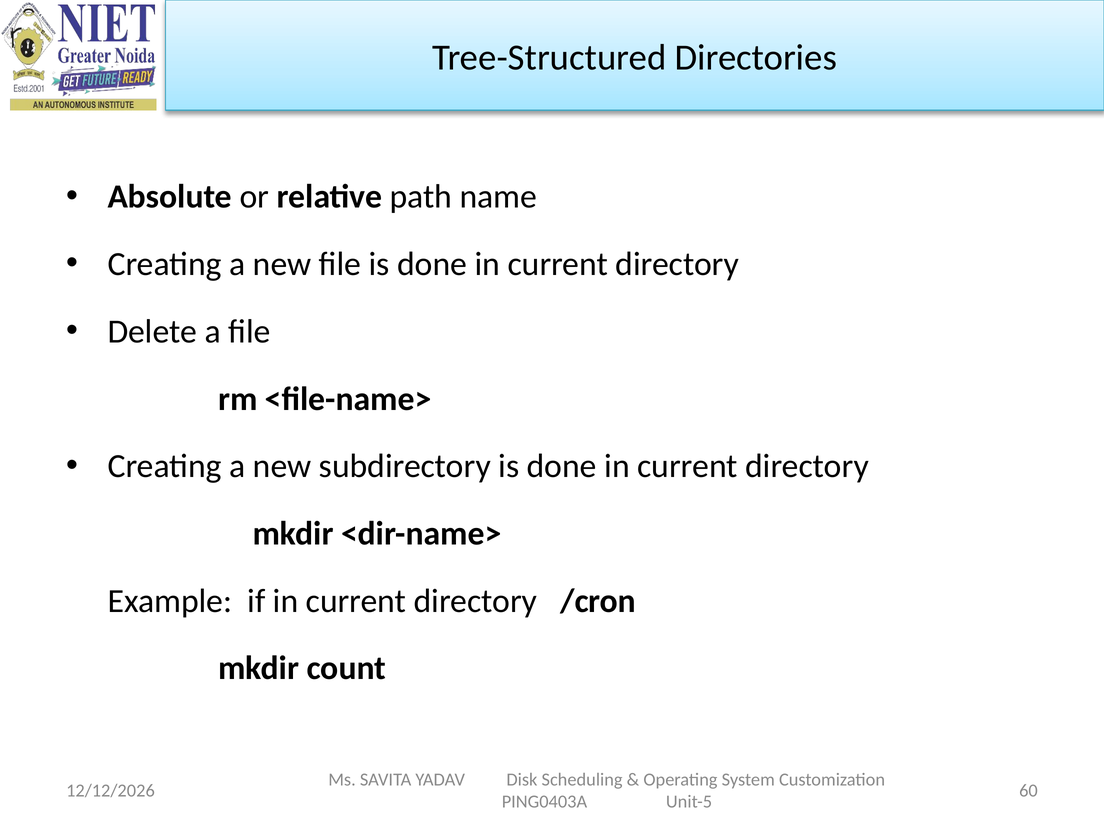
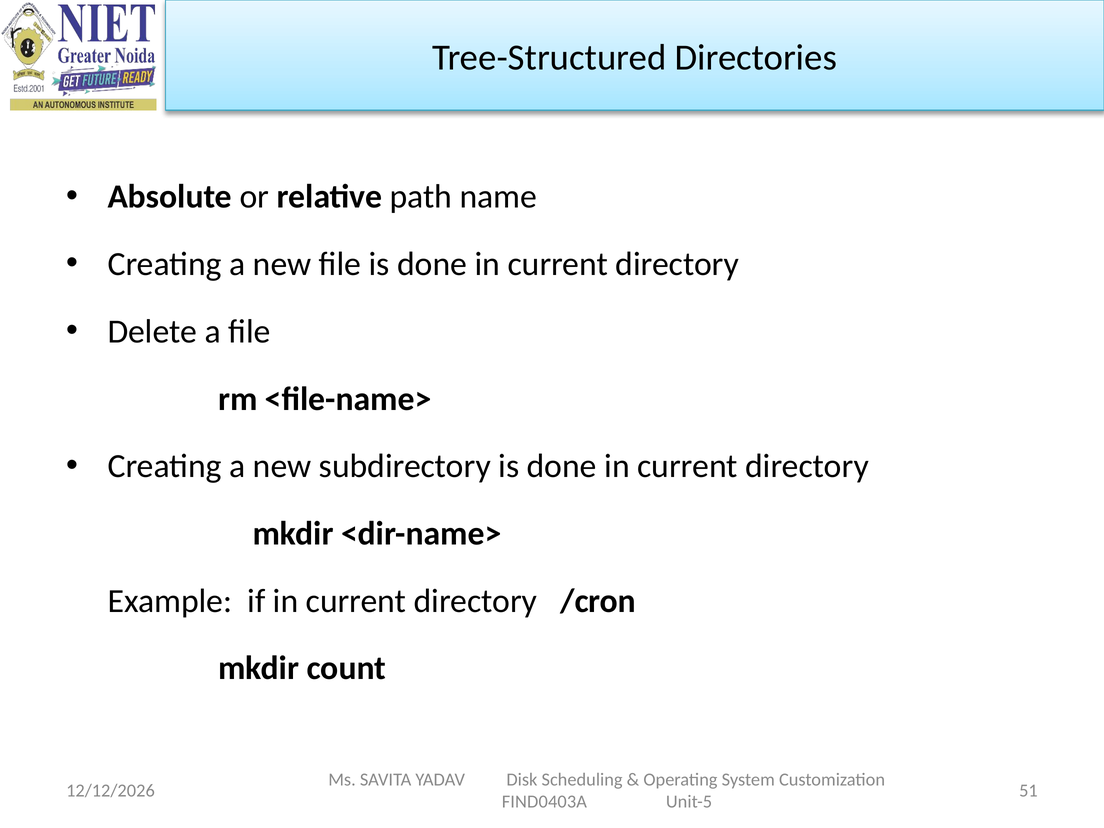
60: 60 -> 51 (1028, 791)
PING0403A: PING0403A -> FIND0403A (544, 802)
